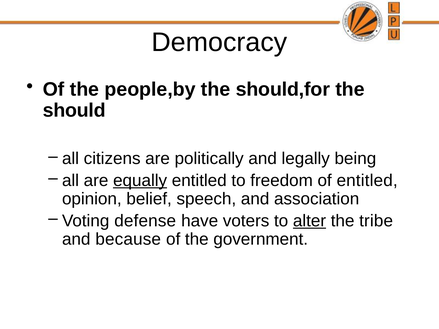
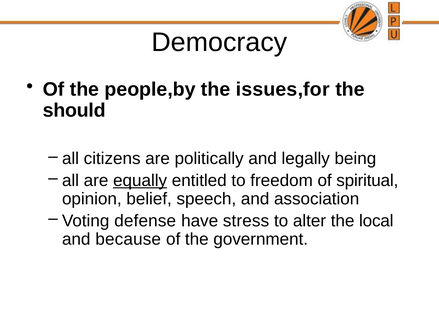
should,for: should,for -> issues,for (283, 89)
of entitled: entitled -> spiritual (367, 181)
voters: voters -> stress (246, 221)
alter underline: present -> none (309, 221)
tribe: tribe -> local (376, 221)
